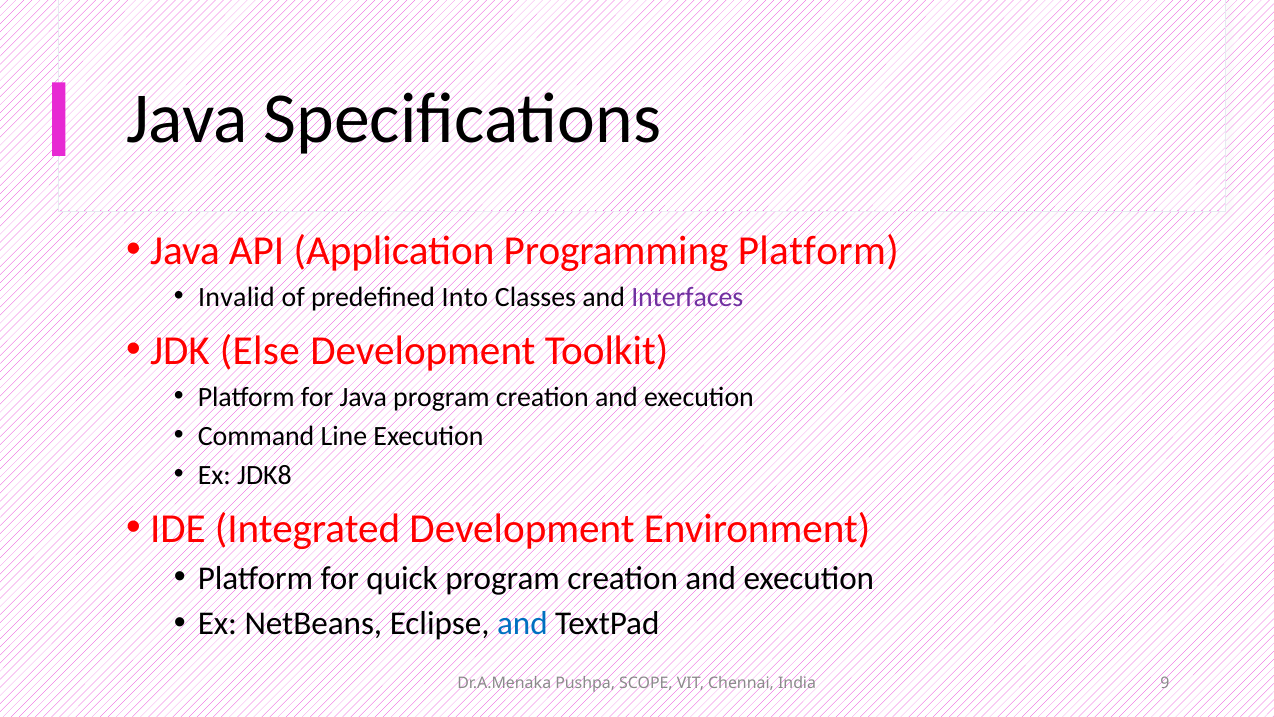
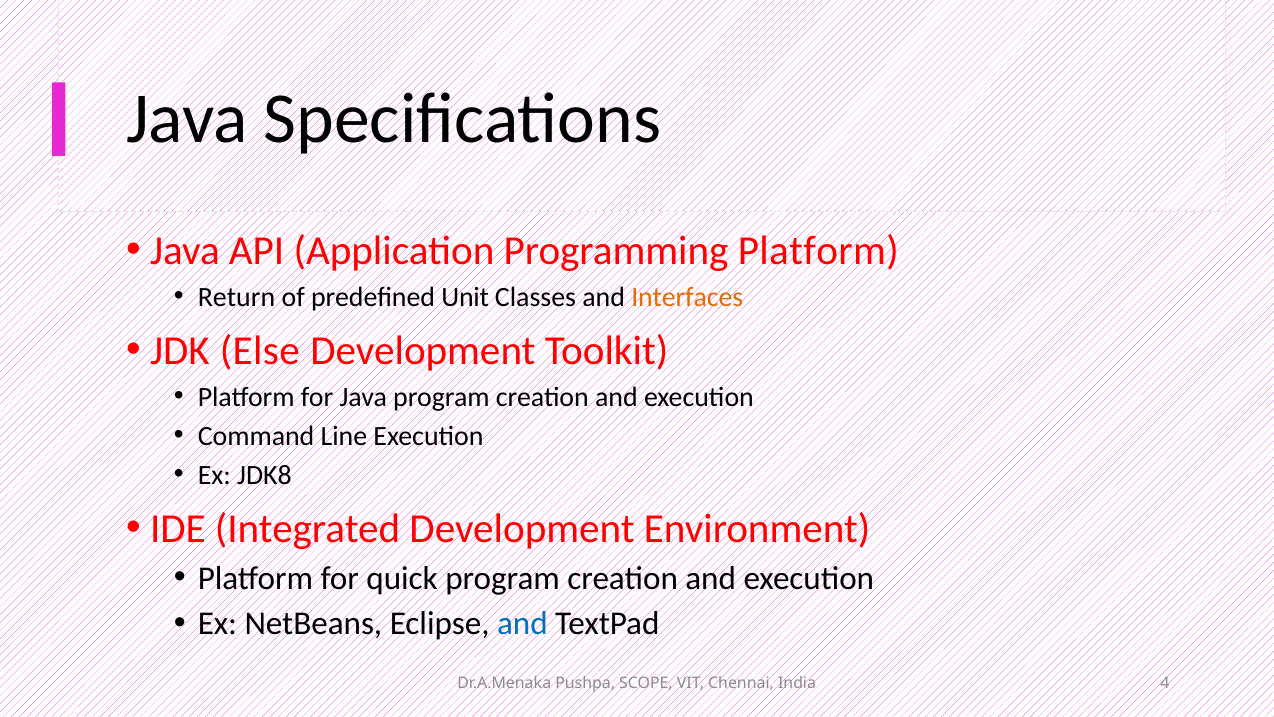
Invalid: Invalid -> Return (237, 297)
Into: Into -> Unit (465, 297)
Interfaces colour: purple -> orange (687, 297)
9: 9 -> 4 (1165, 683)
